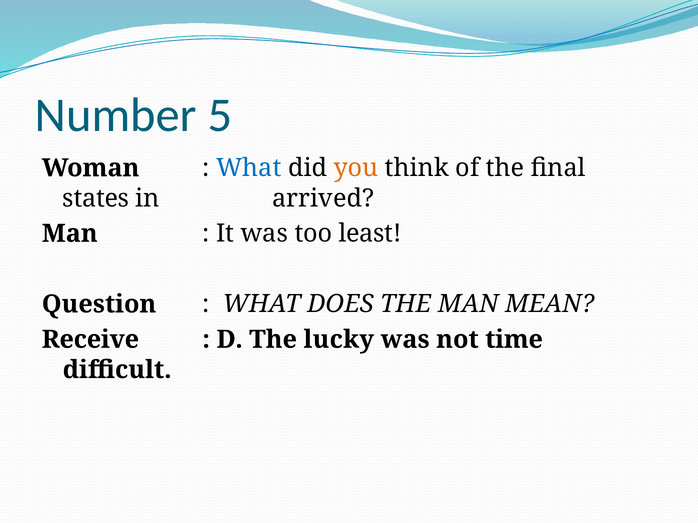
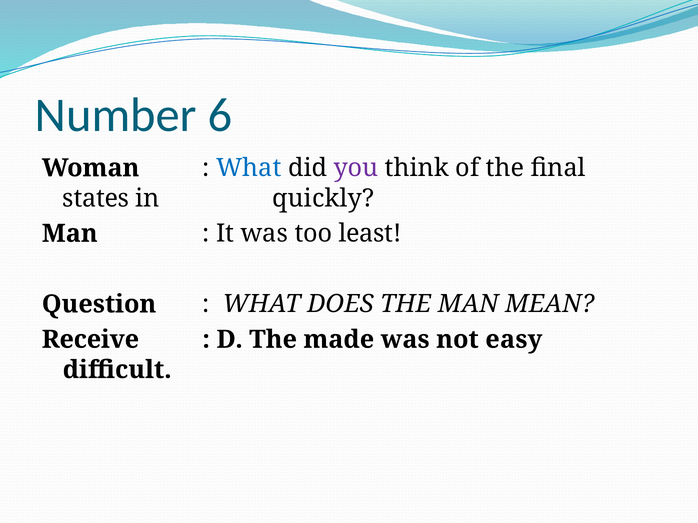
5: 5 -> 6 (220, 115)
you colour: orange -> purple (356, 168)
arrived: arrived -> quickly (323, 198)
lucky: lucky -> made (339, 340)
time: time -> easy (514, 340)
